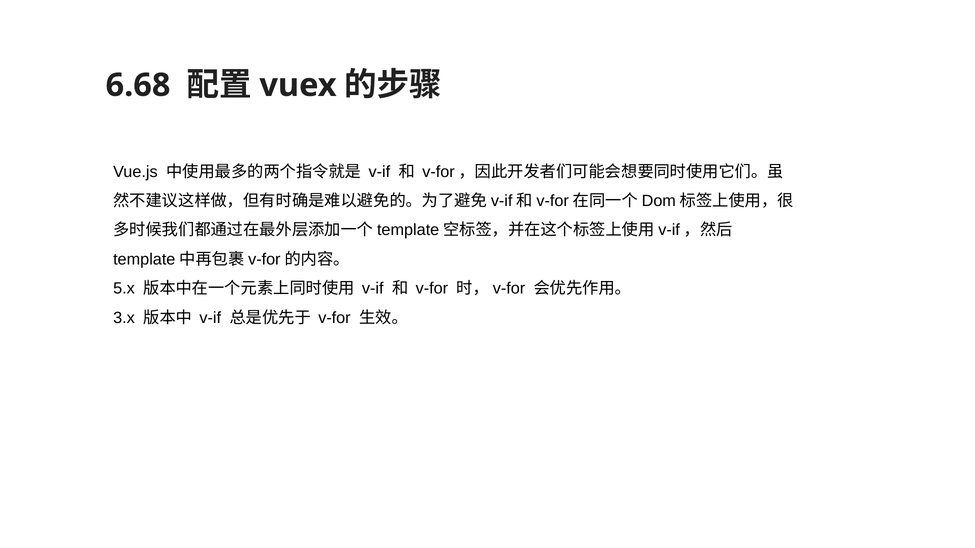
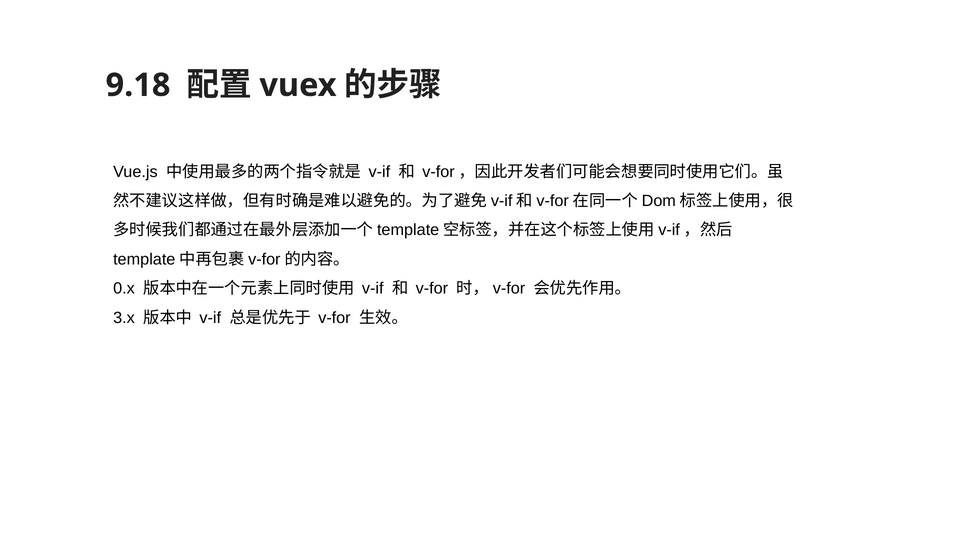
6.68: 6.68 -> 9.18 (138, 85)
5.x: 5.x -> 0.x (124, 289)
